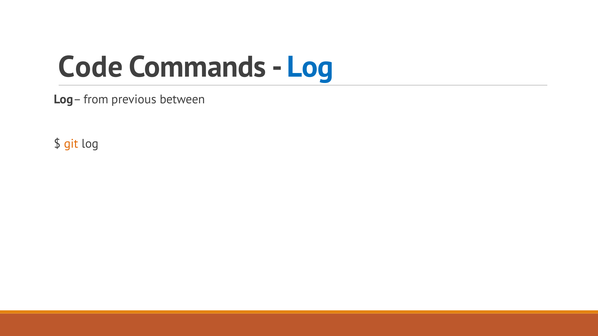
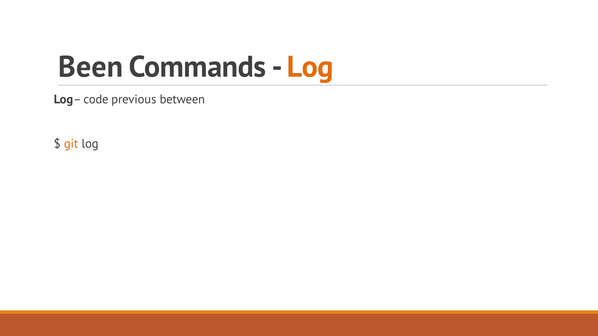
Code: Code -> Been (91, 67)
Log colour: blue -> orange (310, 67)
from: from -> code (96, 99)
